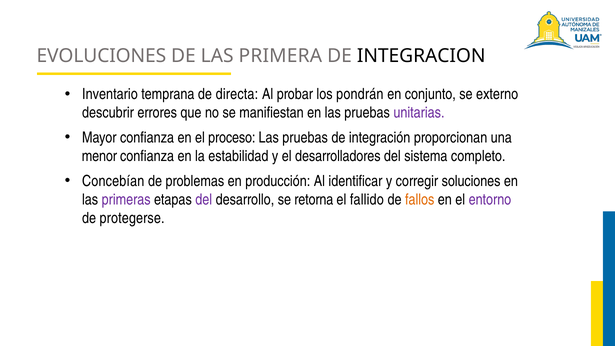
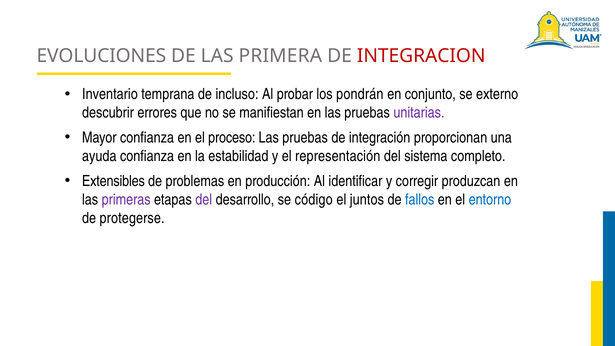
INTEGRACION colour: black -> red (421, 56)
directa: directa -> incluso (237, 94)
menor: menor -> ayuda (99, 156)
desarrolladores: desarrolladores -> representación (338, 156)
Concebían: Concebían -> Extensibles (113, 181)
soluciones: soluciones -> produzcan (471, 181)
retorna: retorna -> código (314, 199)
fallido: fallido -> juntos (367, 199)
fallos colour: orange -> blue (420, 199)
entorno colour: purple -> blue (490, 199)
